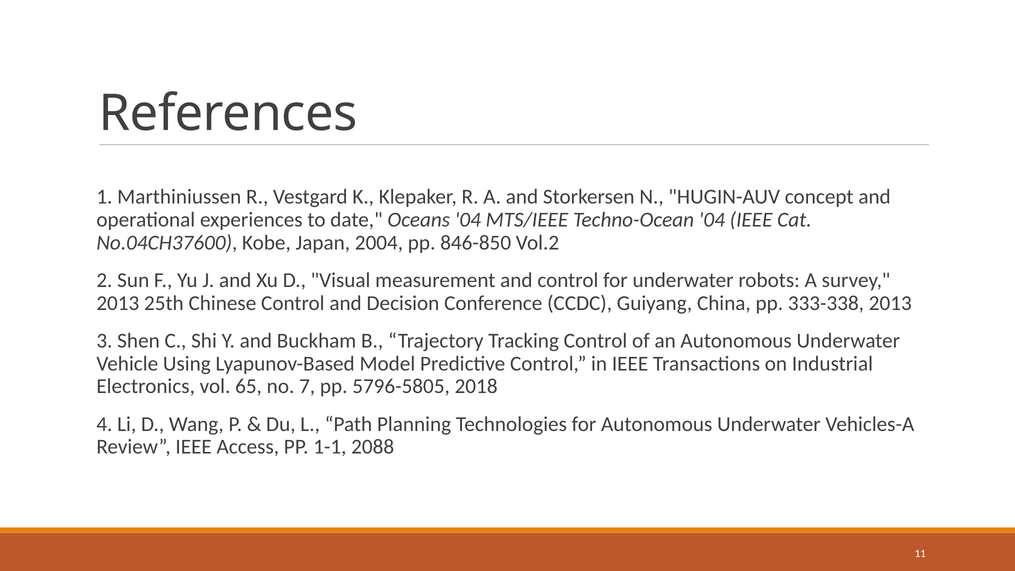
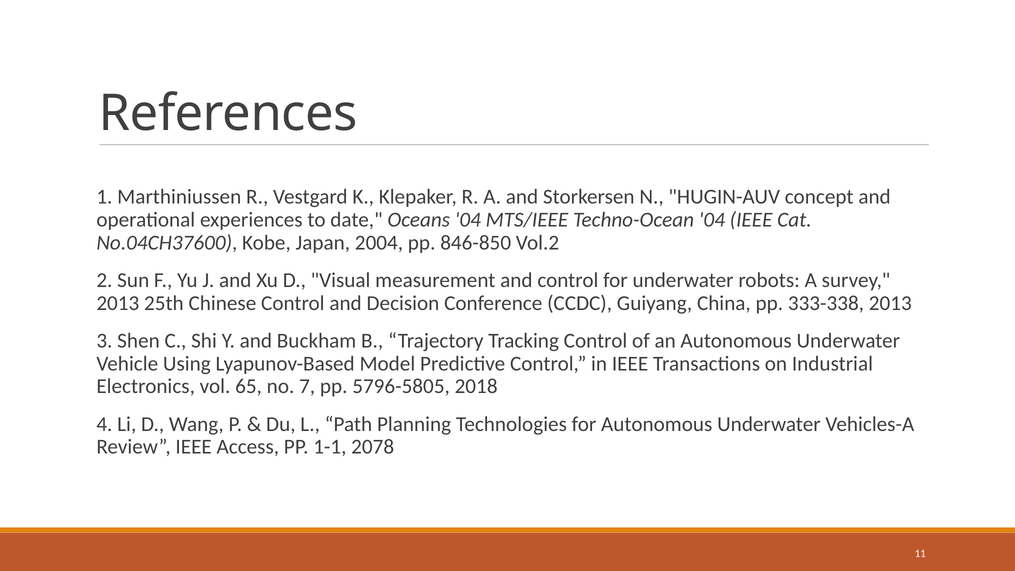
2088: 2088 -> 2078 (373, 447)
